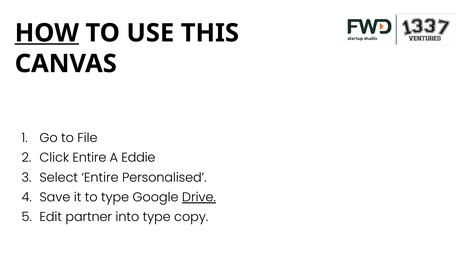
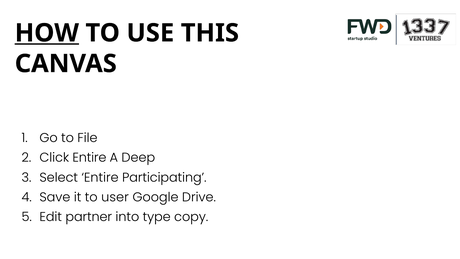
Eddie: Eddie -> Deep (138, 158)
Personalised: Personalised -> Participating (164, 177)
to type: type -> user (115, 197)
Drive underline: present -> none (199, 197)
